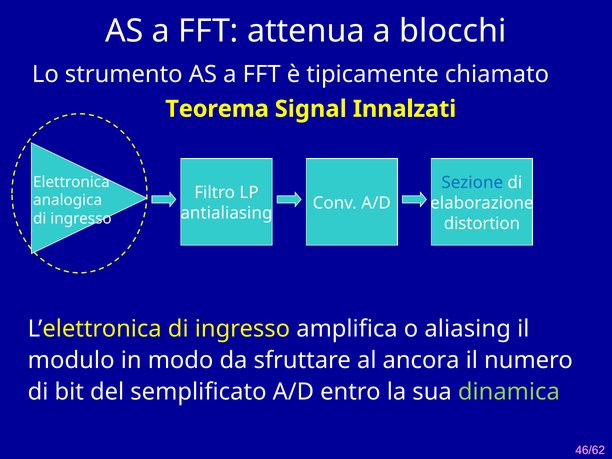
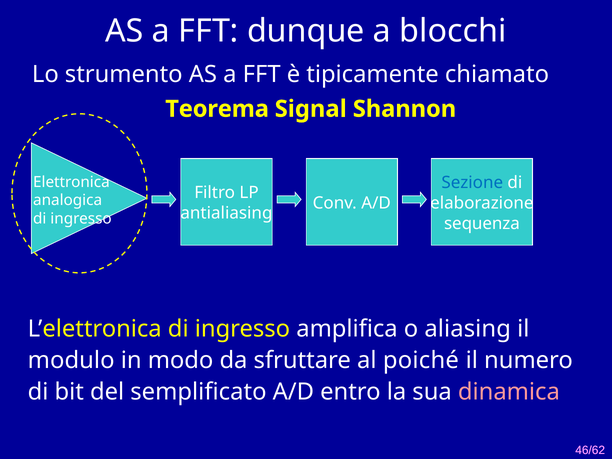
attenua: attenua -> dunque (306, 31)
Innalzati: Innalzati -> Shannon (404, 109)
distortion: distortion -> sequenza (482, 223)
ancora: ancora -> poiché (421, 360)
dinamica colour: light green -> pink (509, 392)
